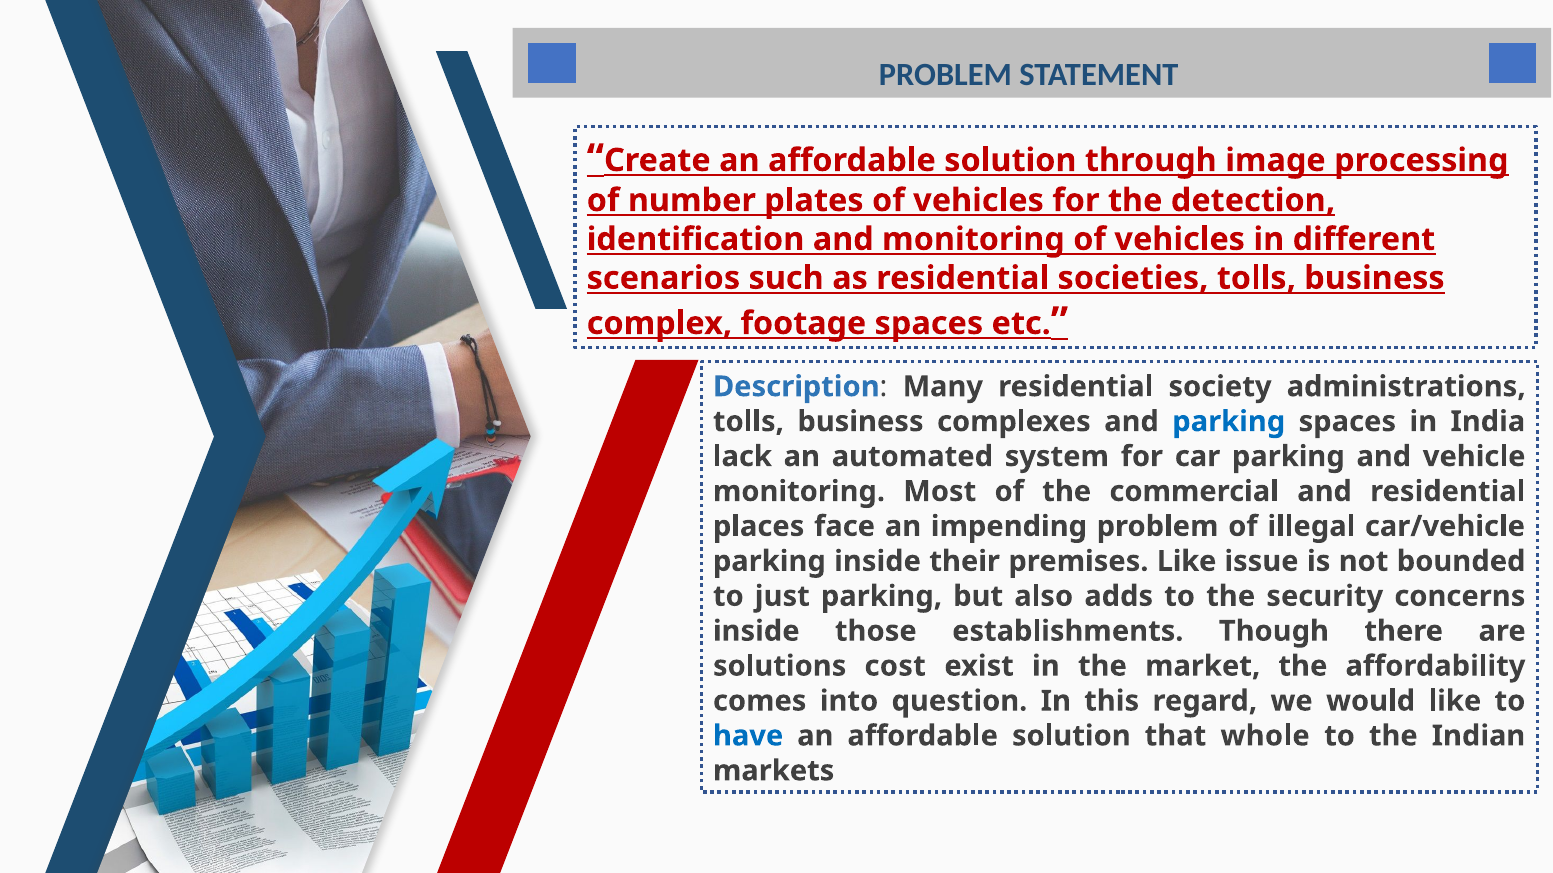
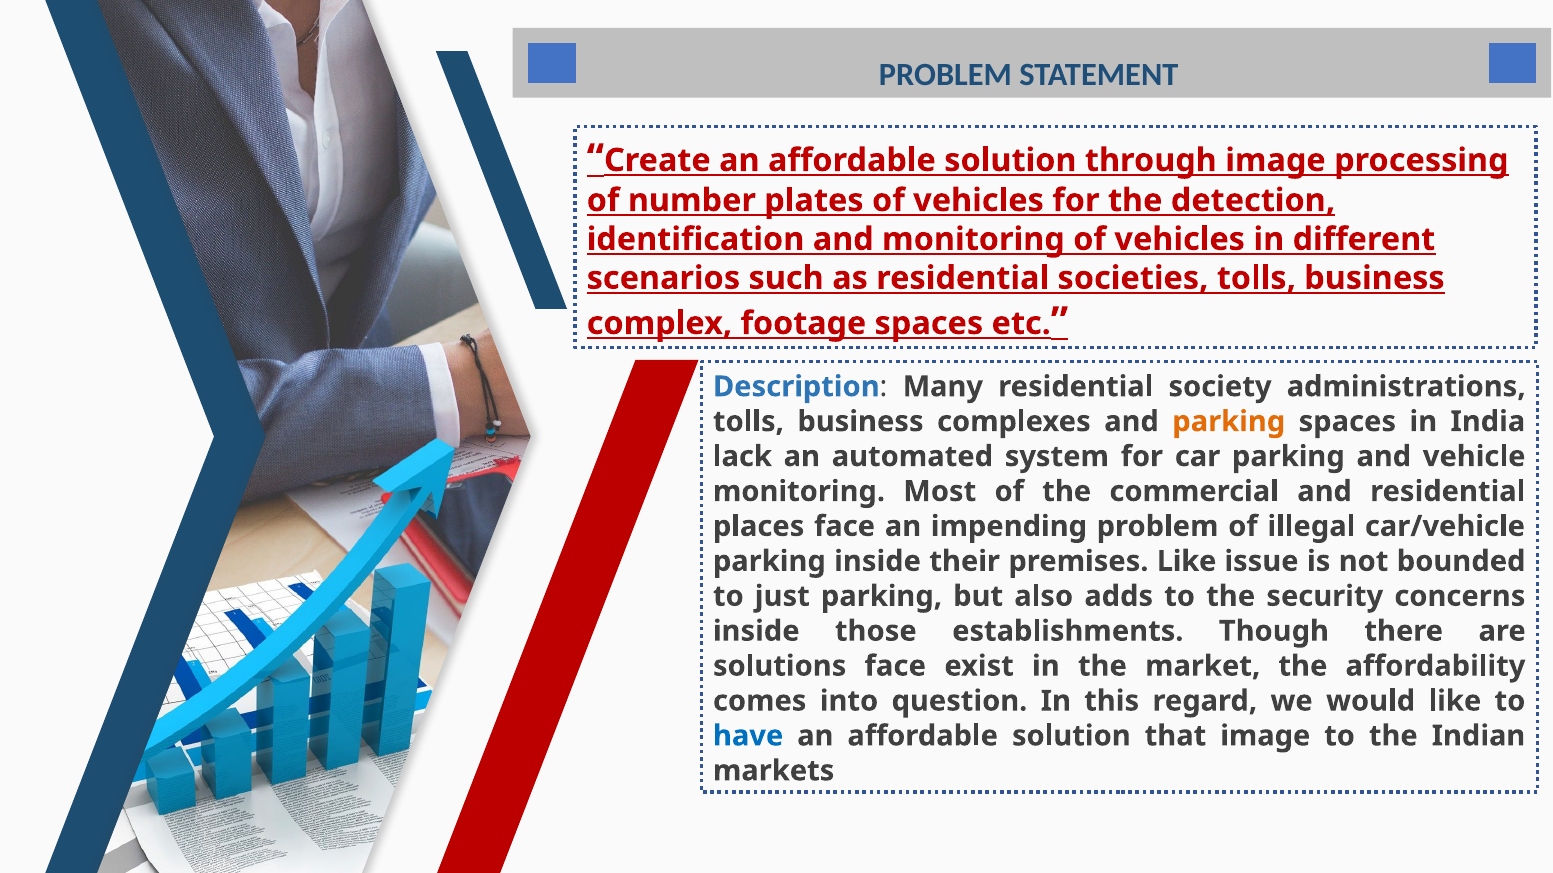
parking colour: blue -> orange (1229, 422)
solutions cost: cost -> face (895, 666)
that whole: whole -> image (1265, 736)
